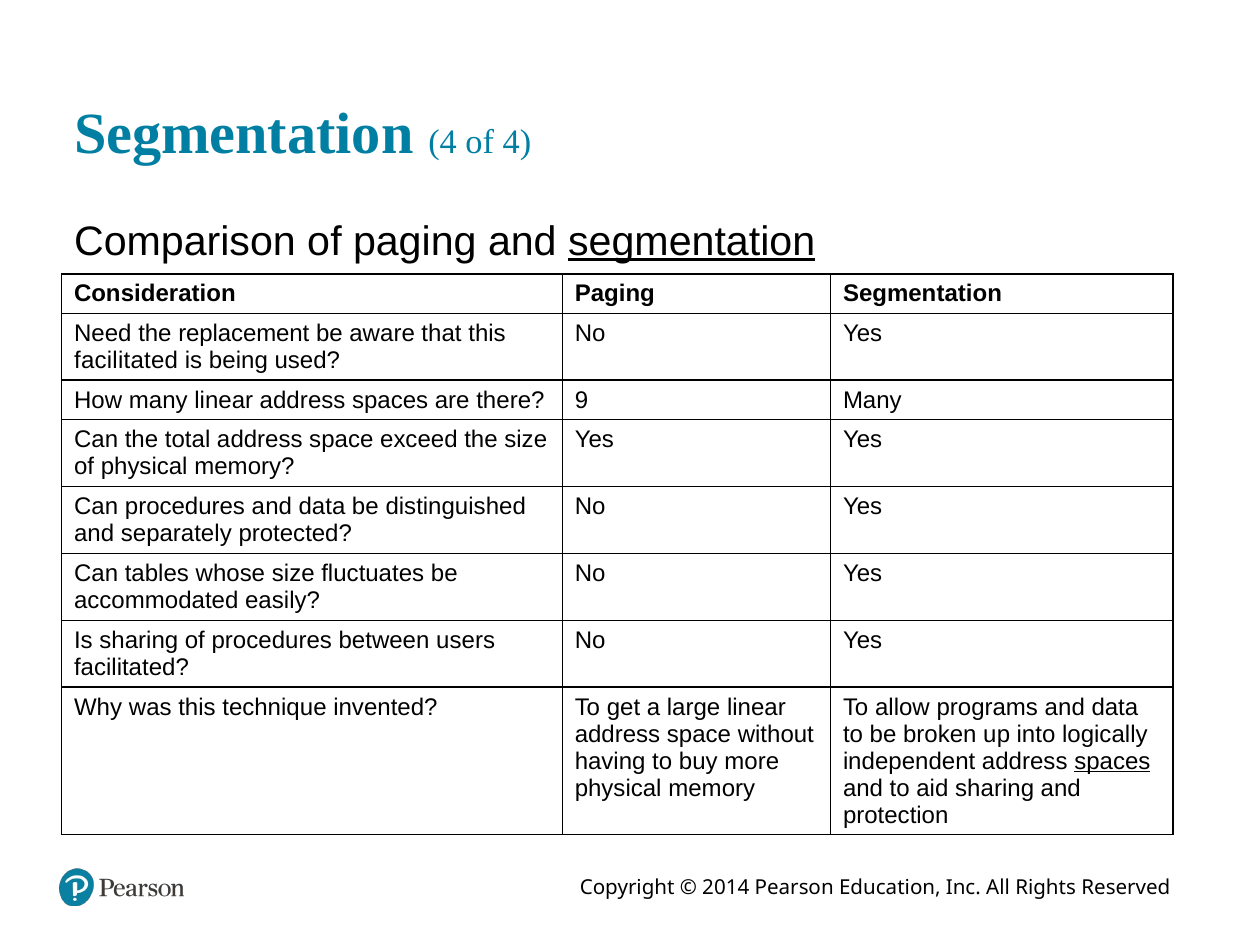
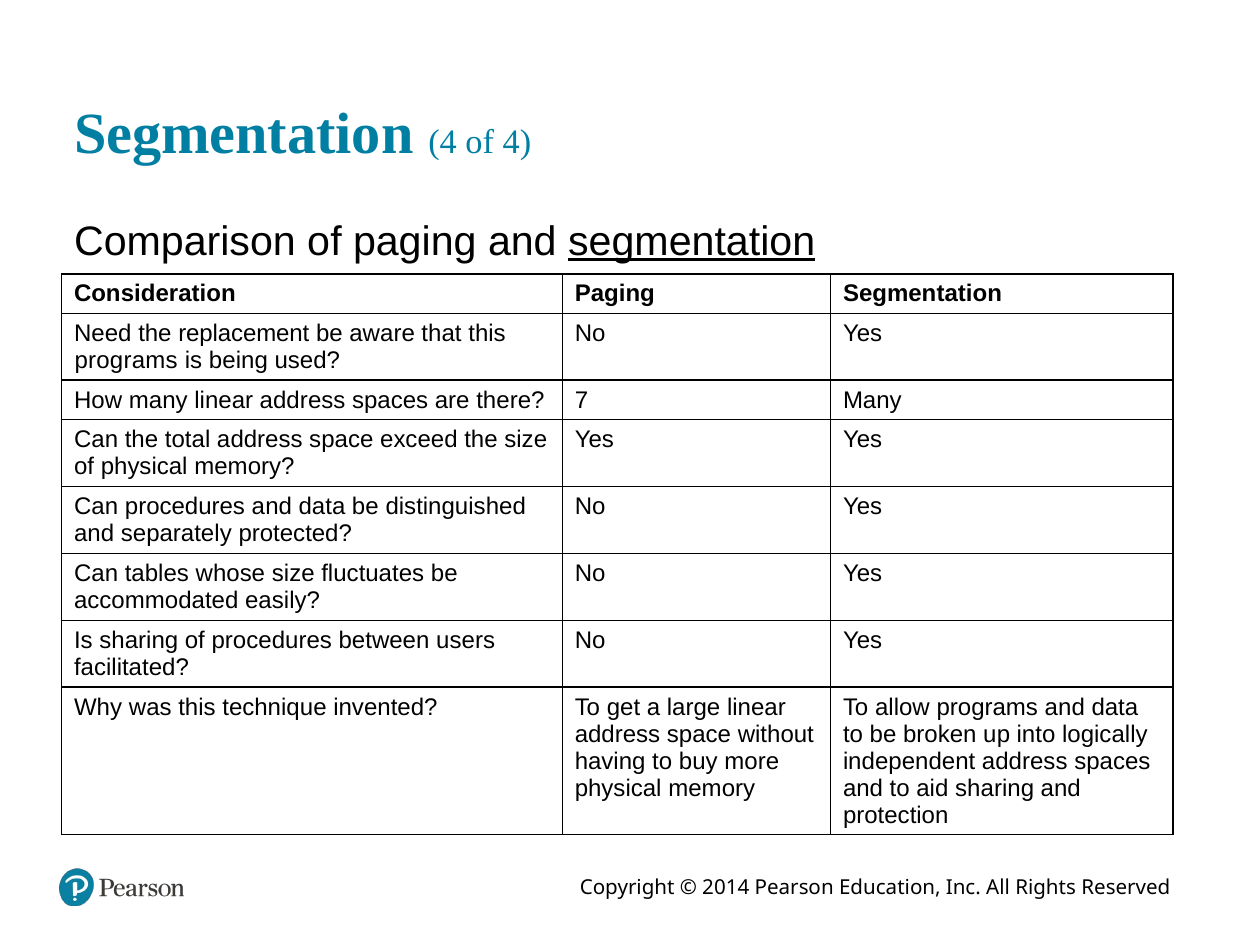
facilitated: facilitated -> programs (126, 360)
9: 9 -> 7 (581, 400)
spaces underline: present -> none (1112, 761)
